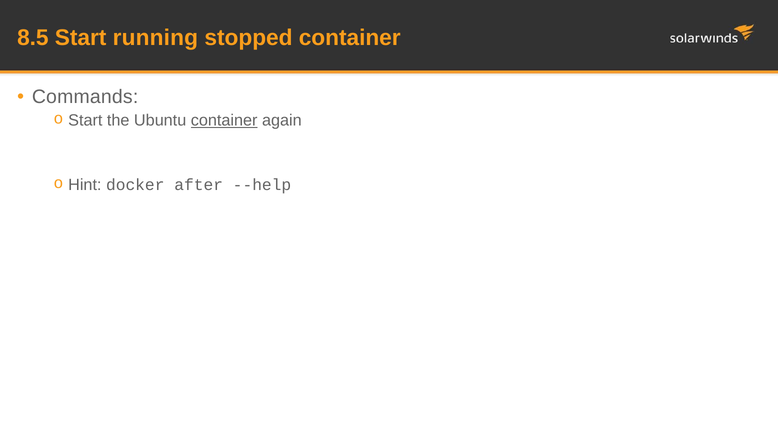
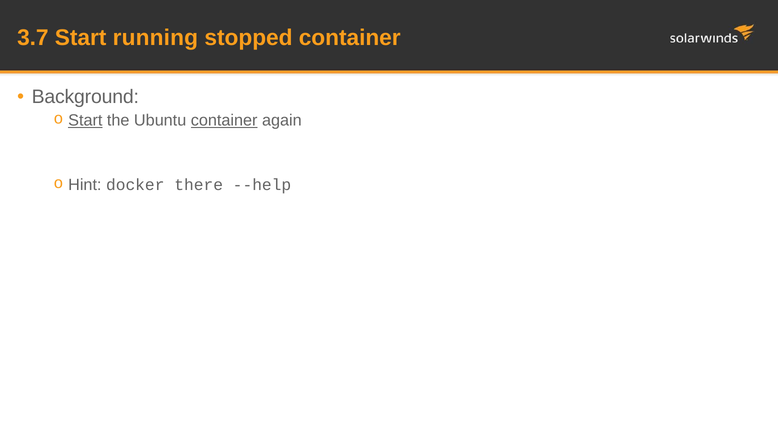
8.5: 8.5 -> 3.7 (33, 38)
Commands: Commands -> Background (85, 97)
Start underline: none -> present (85, 120)
after: after -> there (199, 185)
